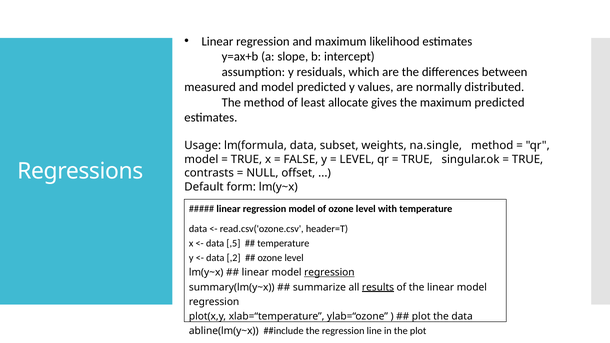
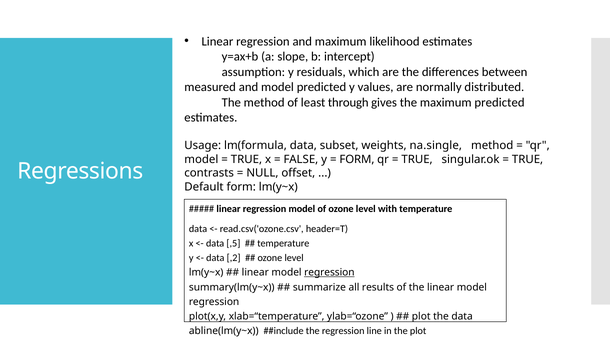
allocate: allocate -> through (348, 102)
LEVEL: LEVEL -> FORM (357, 159)
results underline: present -> none (378, 287)
